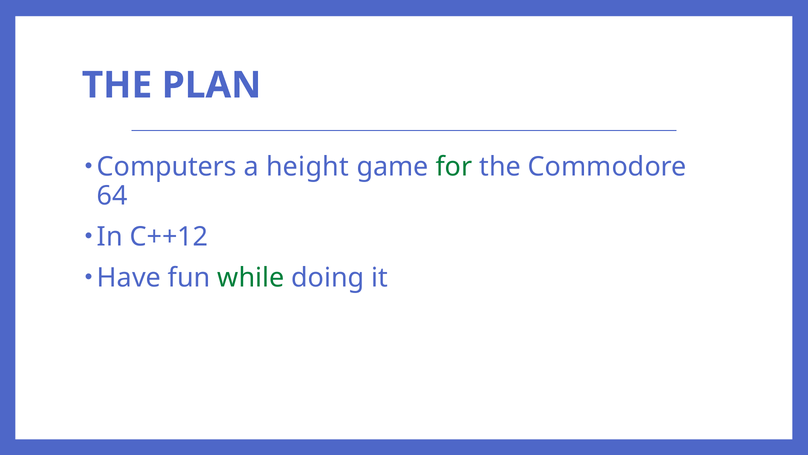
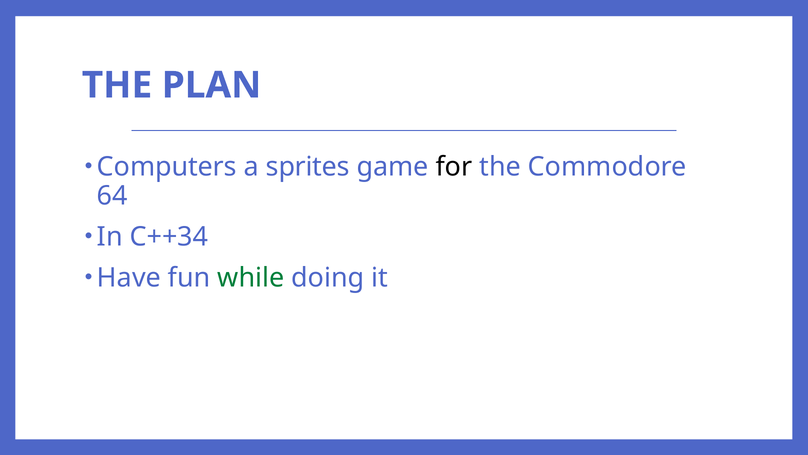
height: height -> sprites (308, 166)
for colour: green -> black (454, 166)
C++12: C++12 -> C++34 (169, 236)
